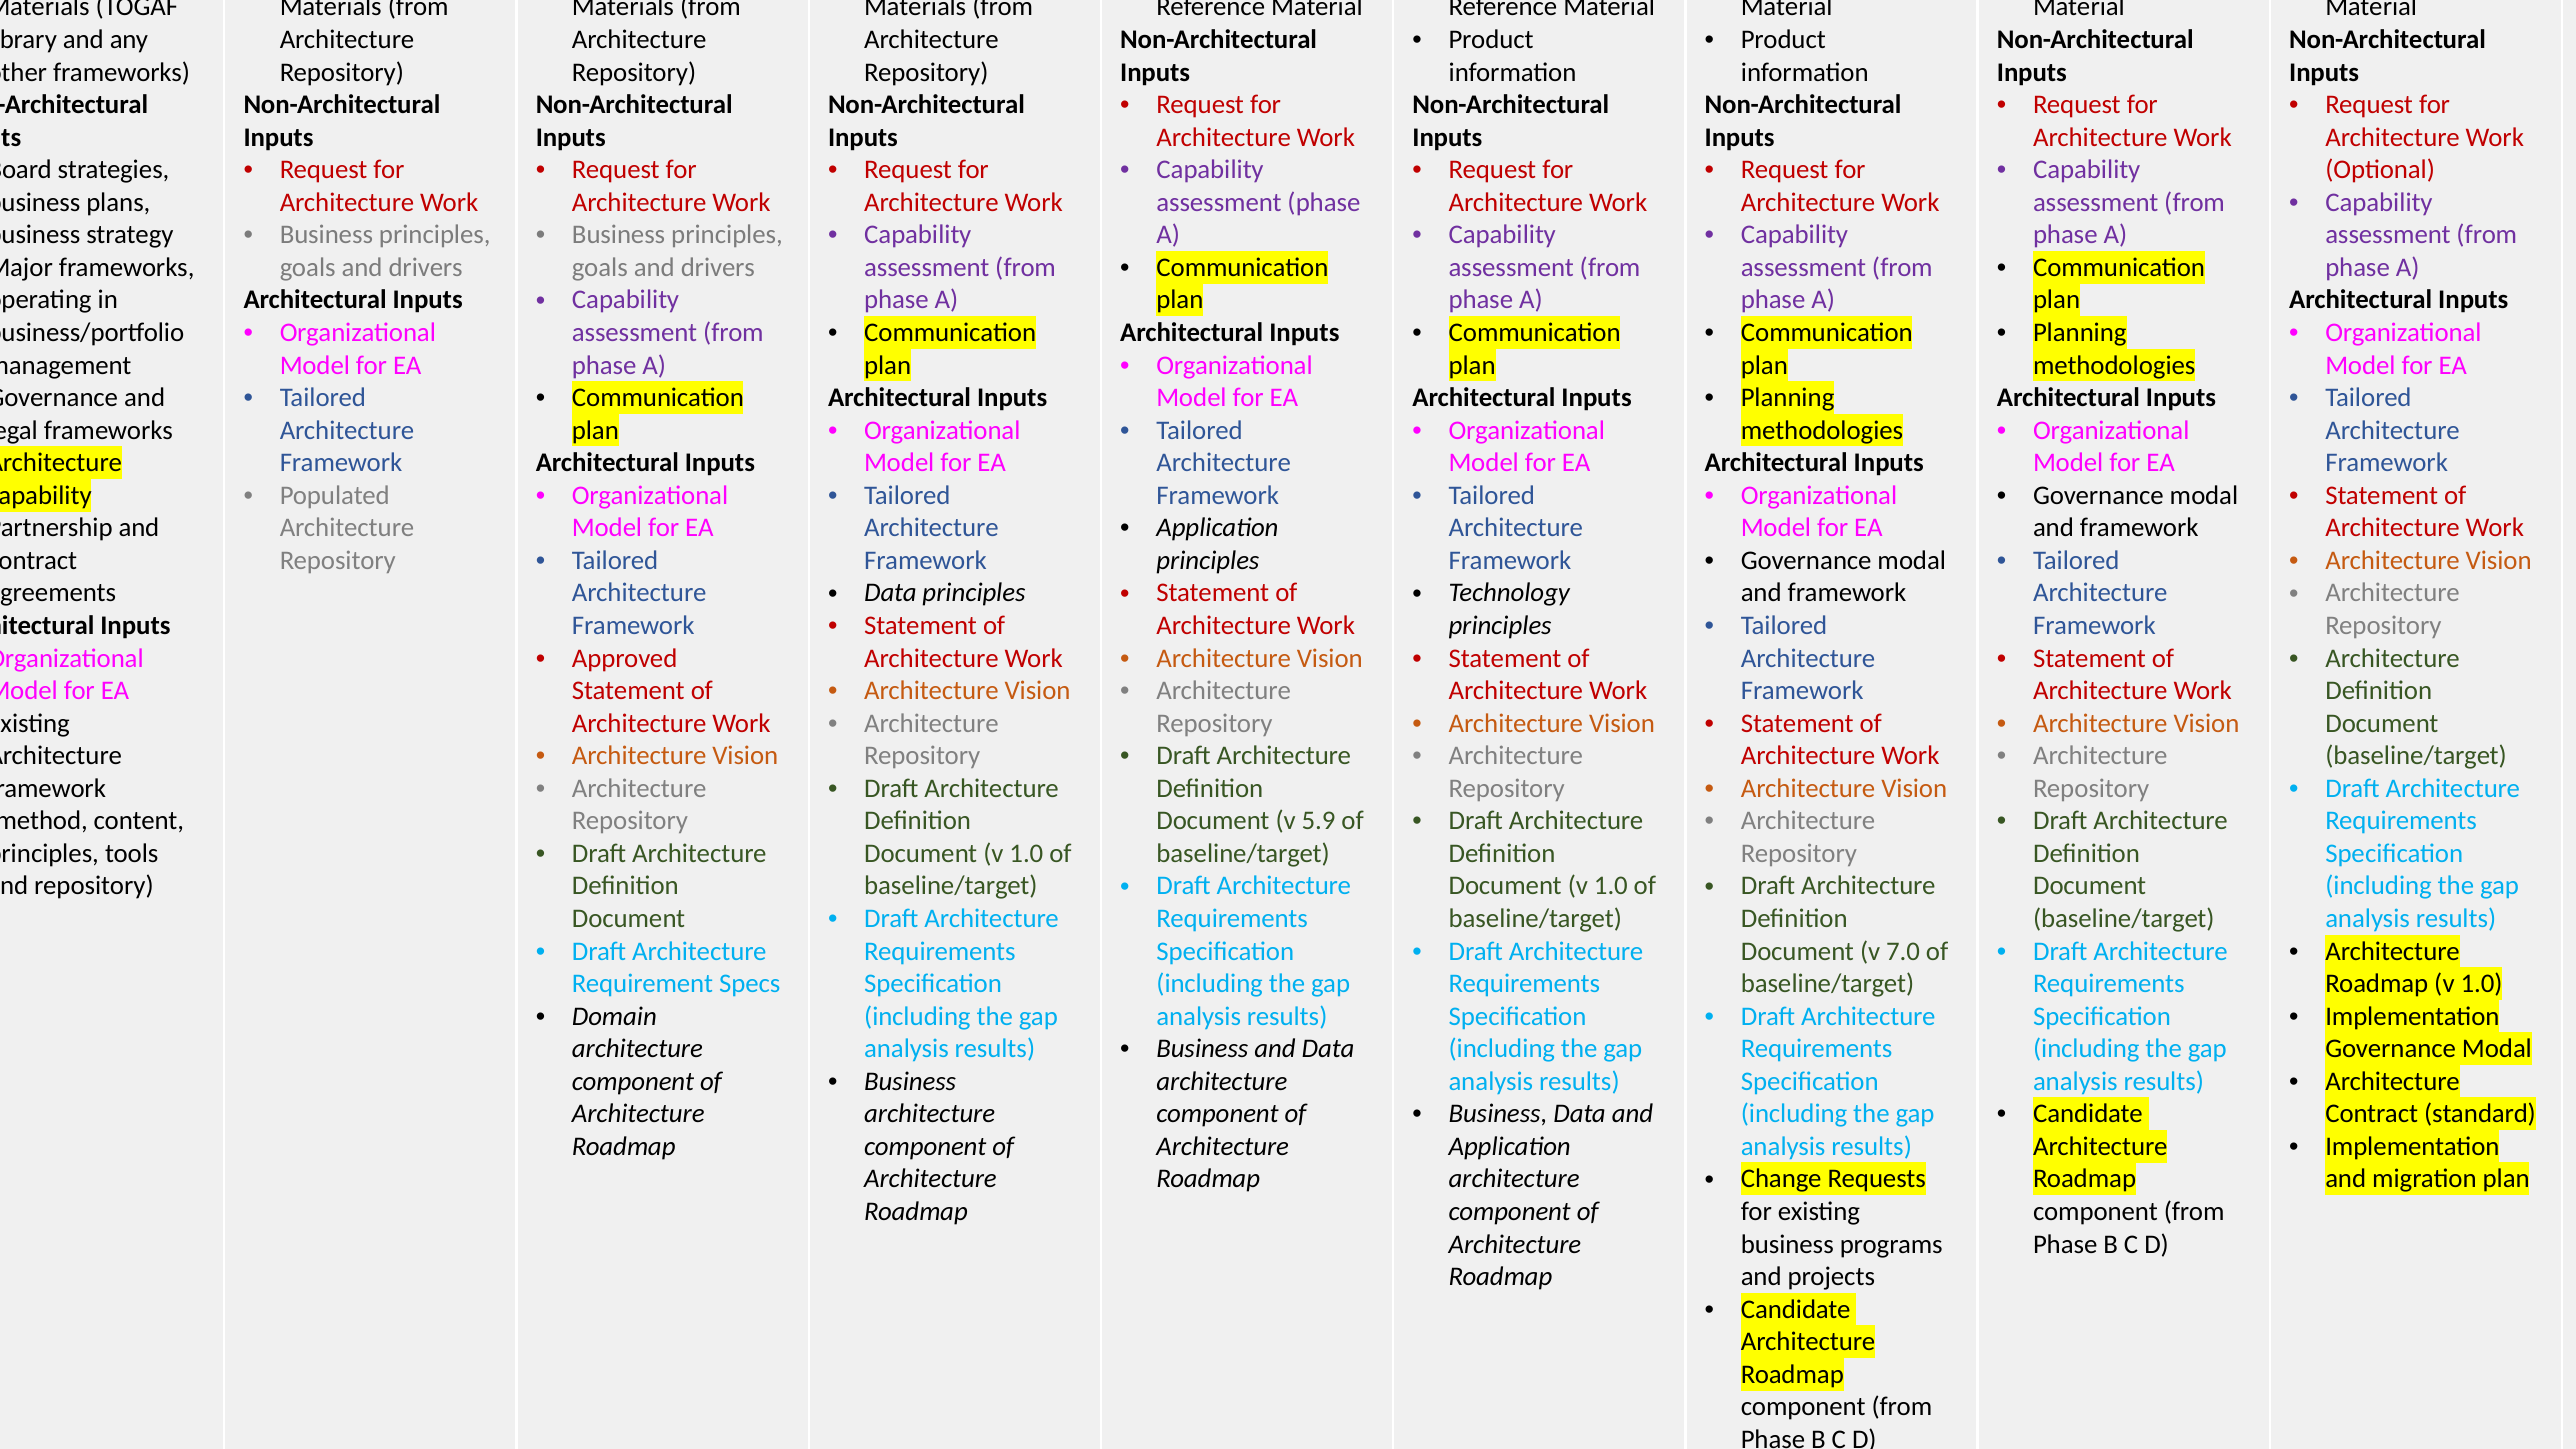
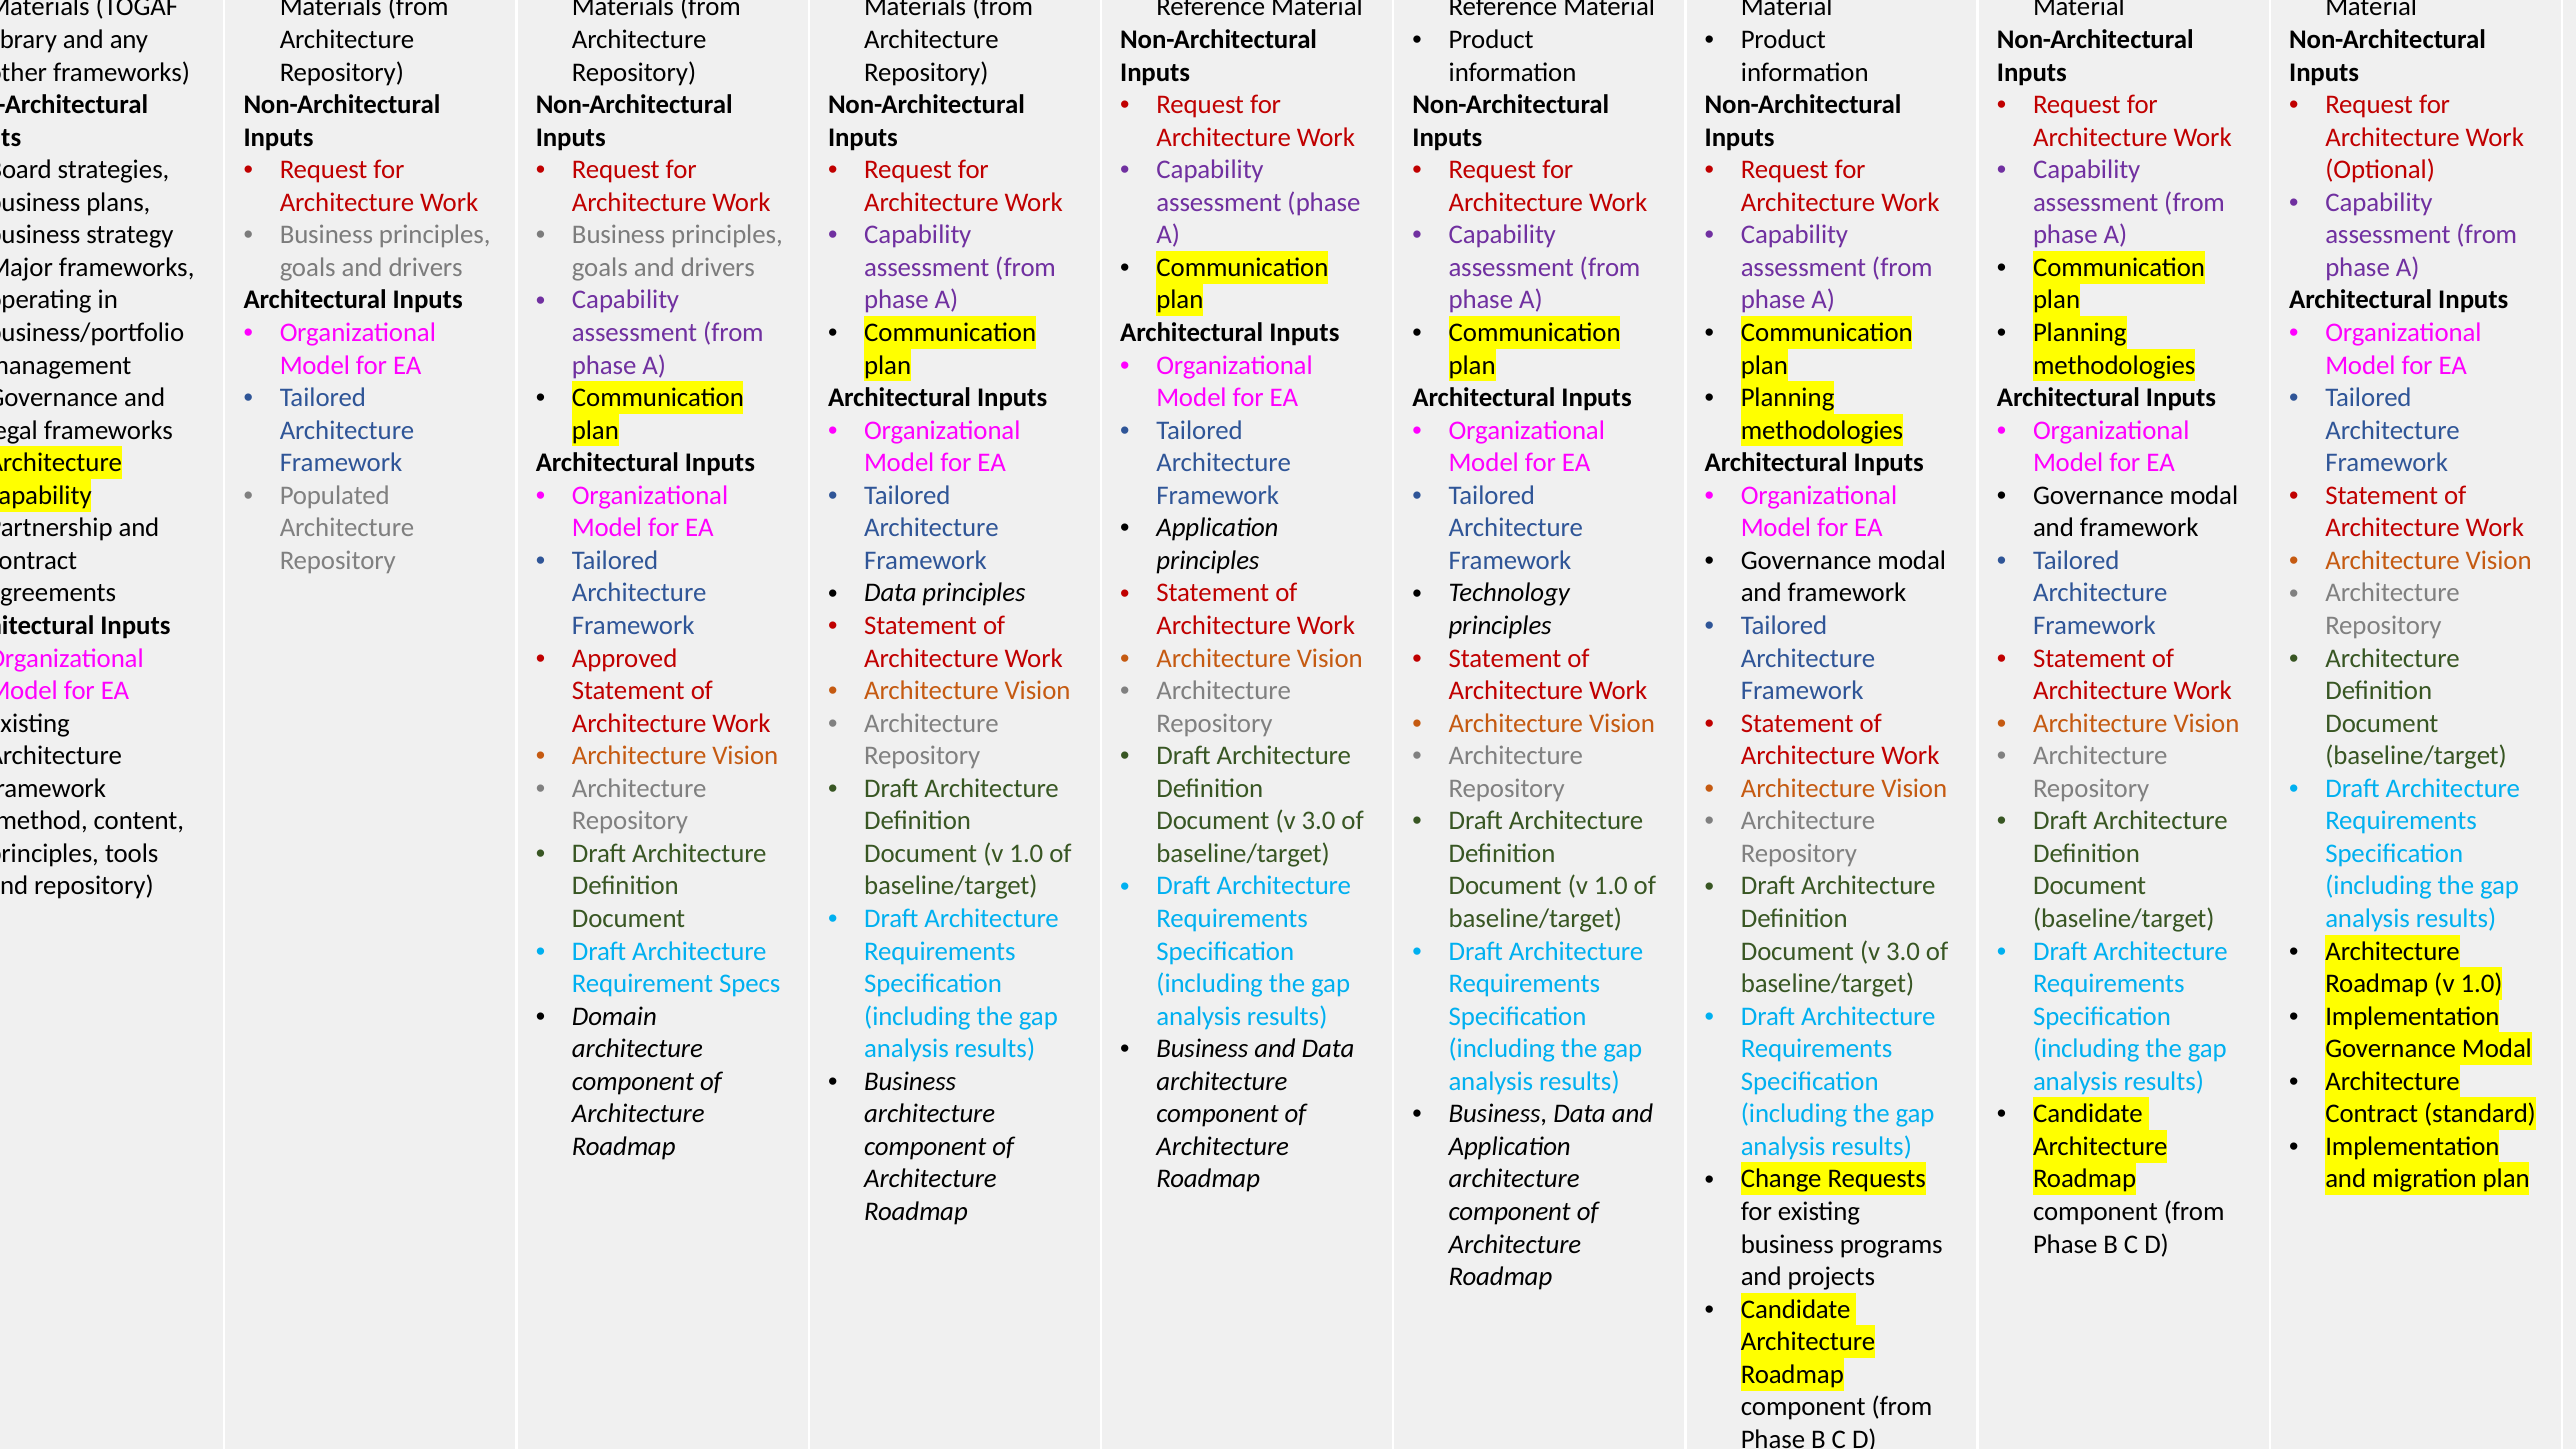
5.9: 5.9 -> 3.0 (1319, 821)
7.0: 7.0 -> 3.0 (1903, 951)
